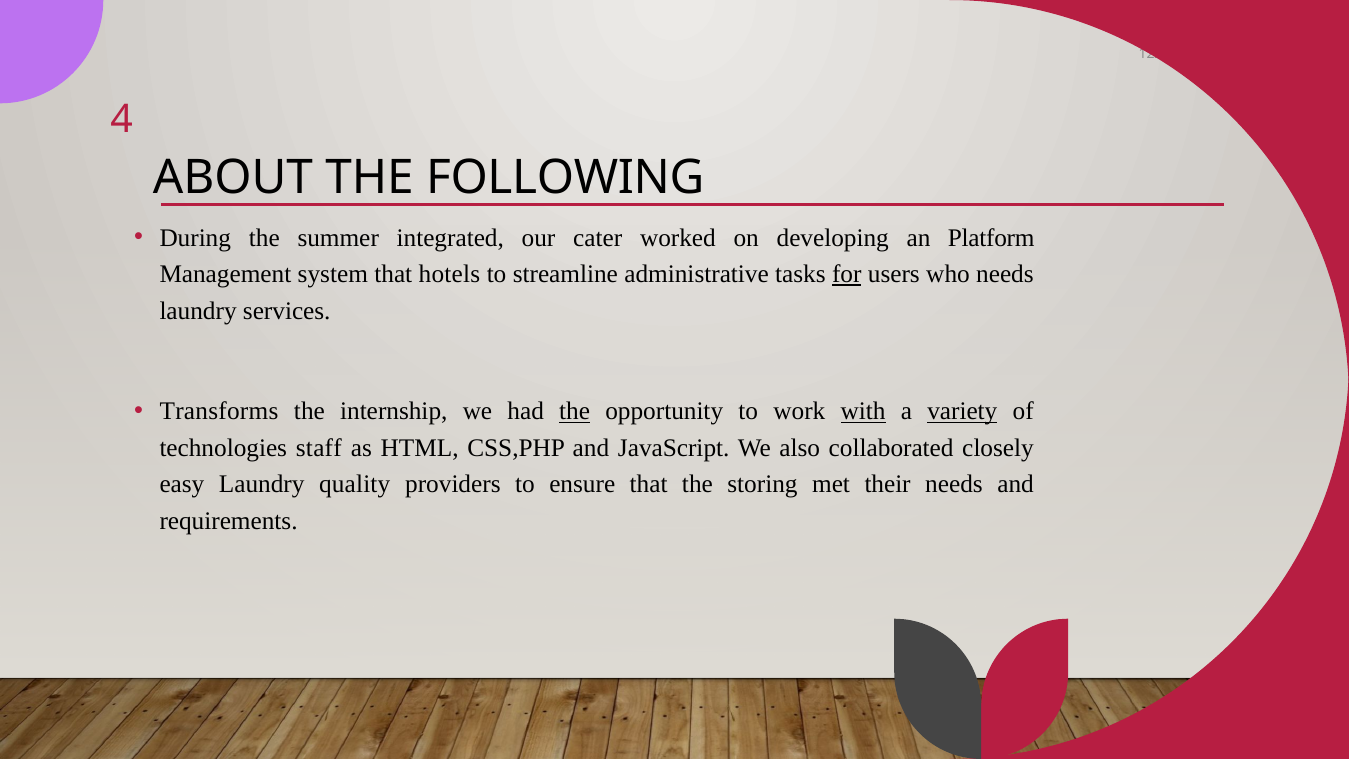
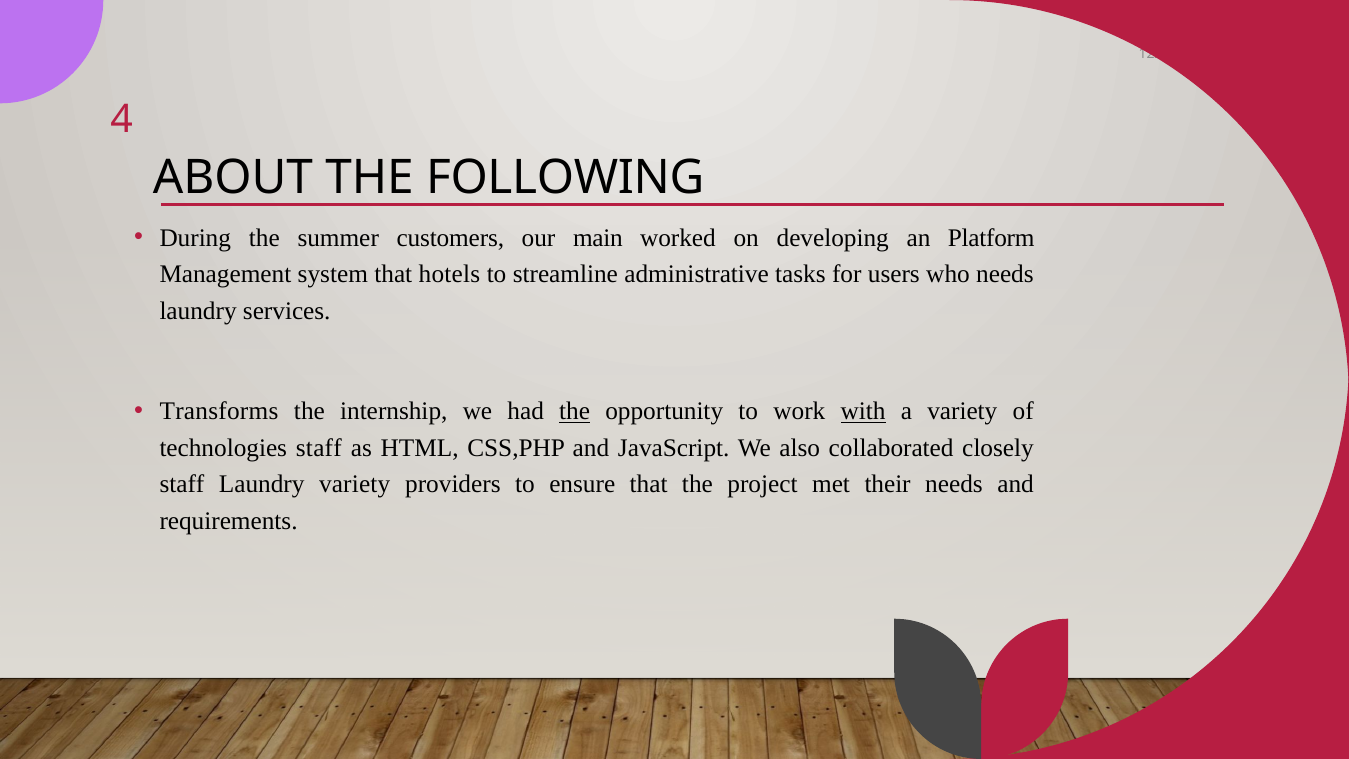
integrated: integrated -> customers (450, 238)
cater: cater -> main (598, 238)
for underline: present -> none (847, 274)
variety underline: present -> none (962, 412)
easy: easy -> staff (182, 484)
Laundry quality: quality -> variety (355, 484)
storing: storing -> project (762, 484)
